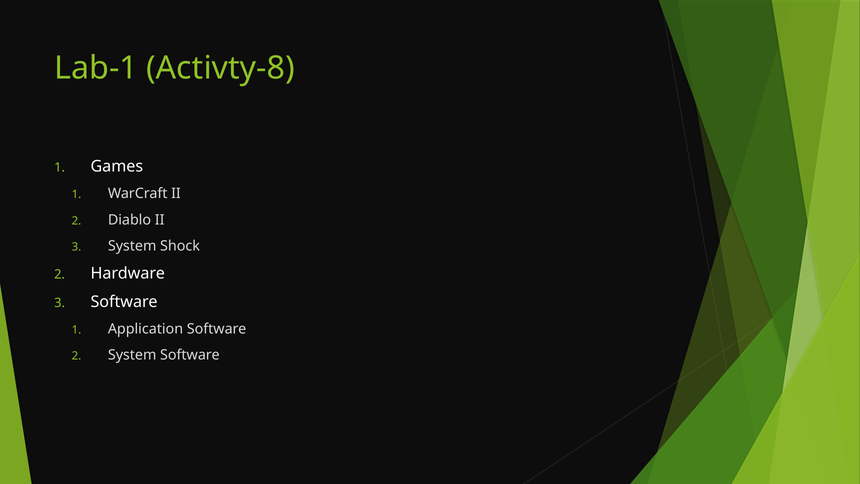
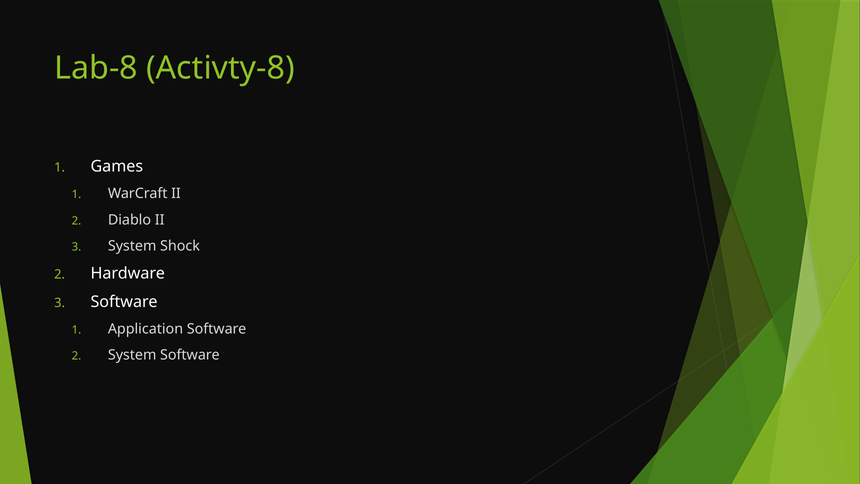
Lab-1: Lab-1 -> Lab-8 (96, 68)
